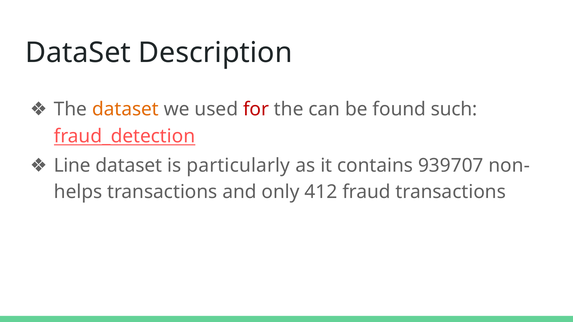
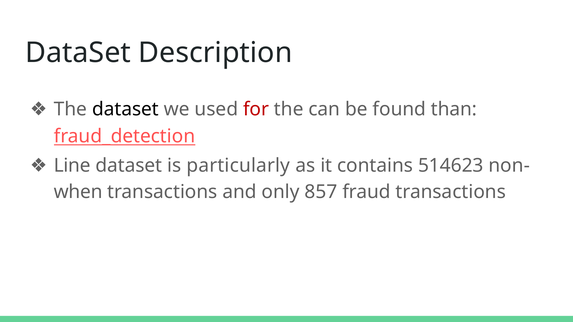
dataset colour: orange -> black (125, 109)
such: such -> than (454, 109)
939707: 939707 -> 514623 (451, 166)
helps: helps -> when (78, 192)
412: 412 -> 857 (321, 192)
